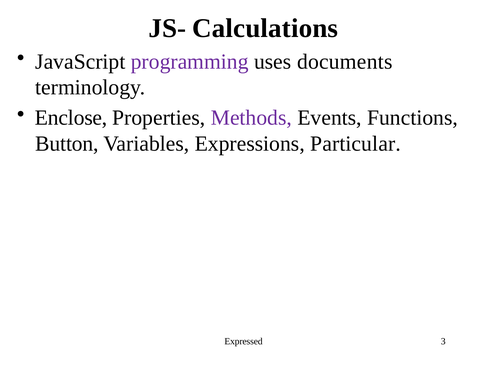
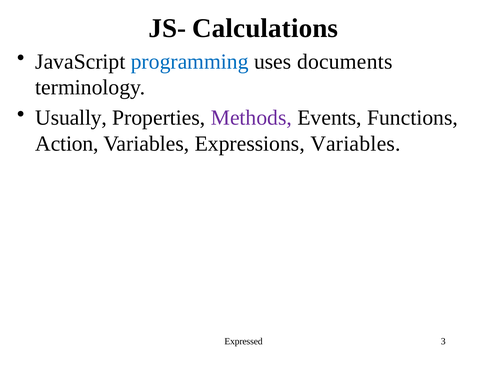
programming colour: purple -> blue (190, 62)
Enclose: Enclose -> Usually (71, 118)
Button: Button -> Action (67, 144)
Expressions Particular: Particular -> Variables (355, 144)
